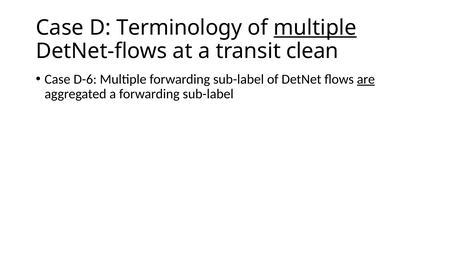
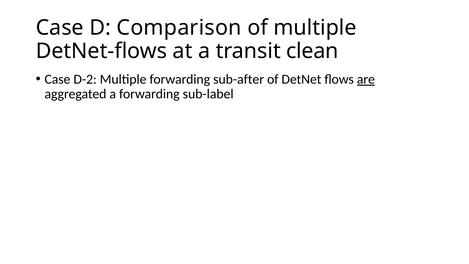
Terminology: Terminology -> Comparison (179, 28)
multiple underline: present -> none (315, 28)
D-6: D-6 -> D-2 (85, 79)
Multiple forwarding sub-label: sub-label -> sub-after (239, 79)
